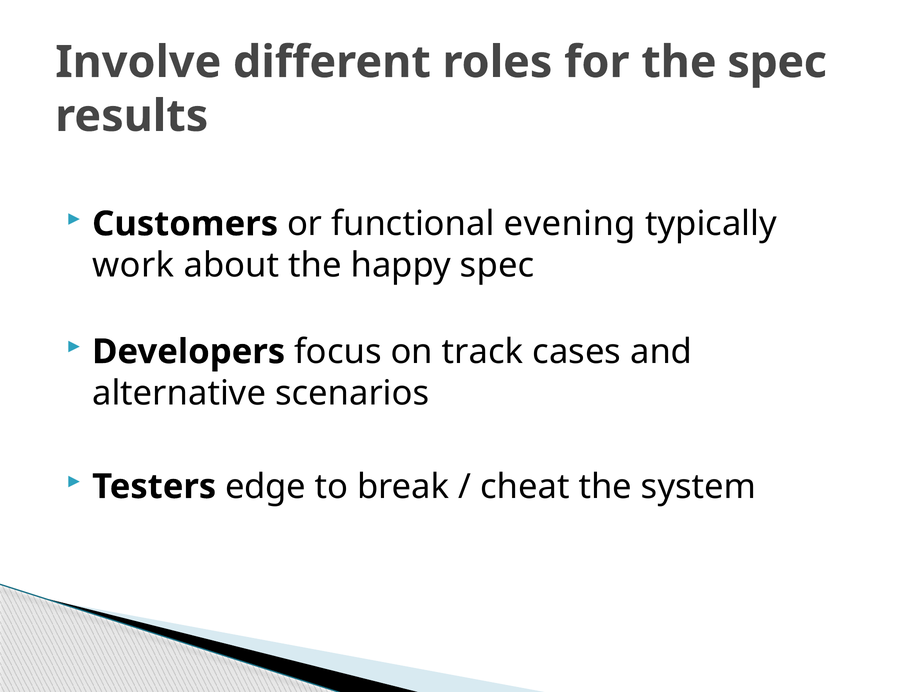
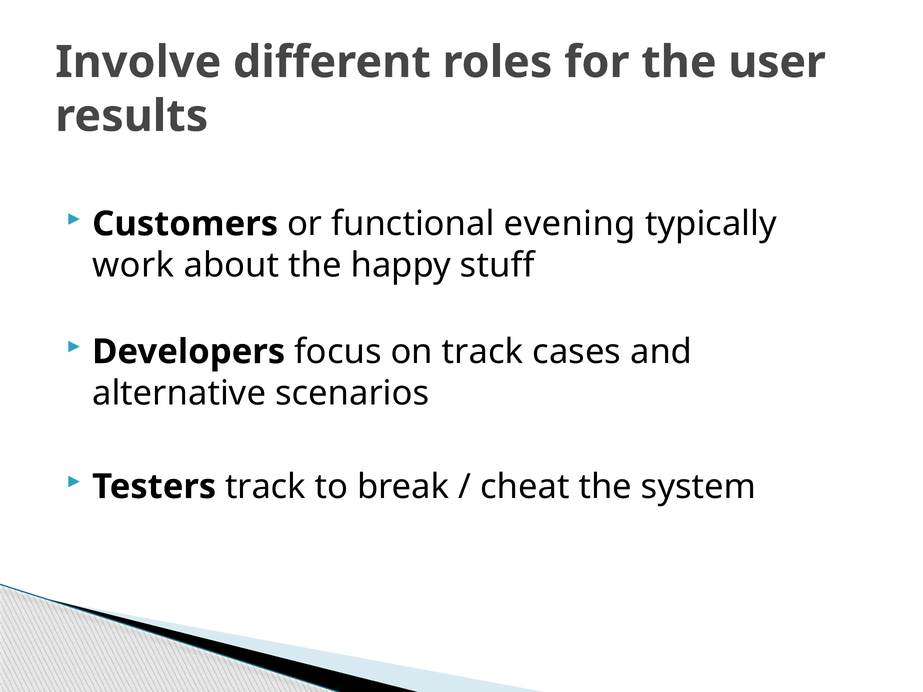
the spec: spec -> user (777, 62)
happy spec: spec -> stuff (497, 266)
Testers edge: edge -> track (265, 487)
